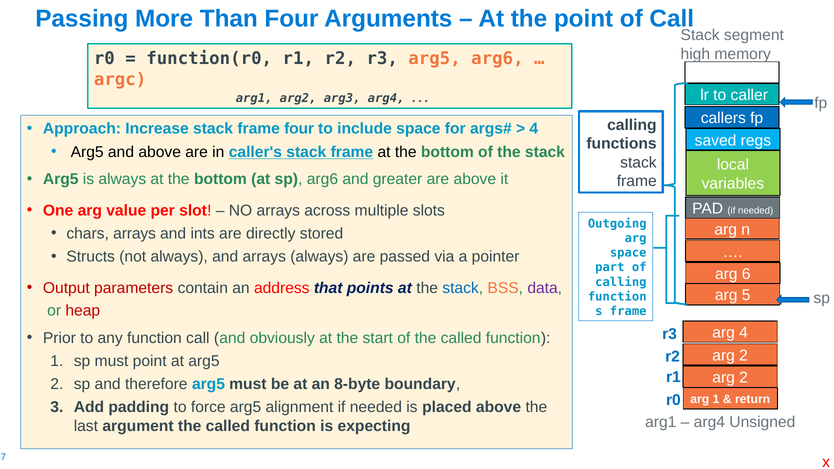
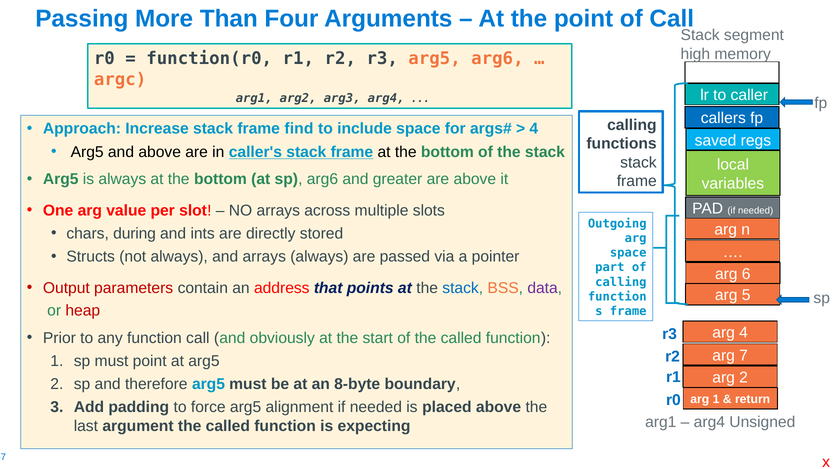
frame four: four -> find (299, 129)
chars arrays: arrays -> during (135, 234)
2: 2 -> 7 (744, 356)
